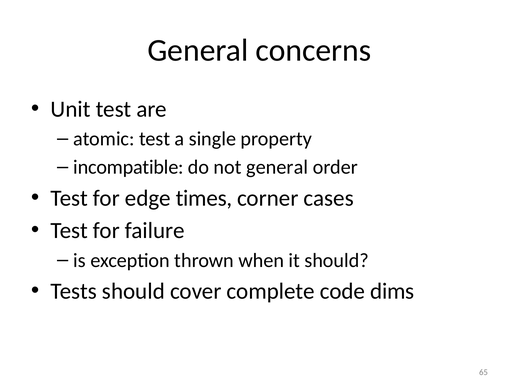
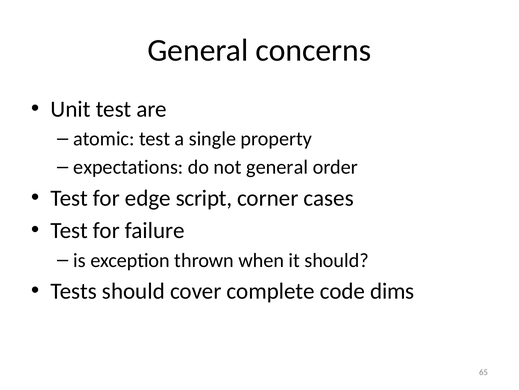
incompatible: incompatible -> expectations (128, 167)
times: times -> script (204, 198)
